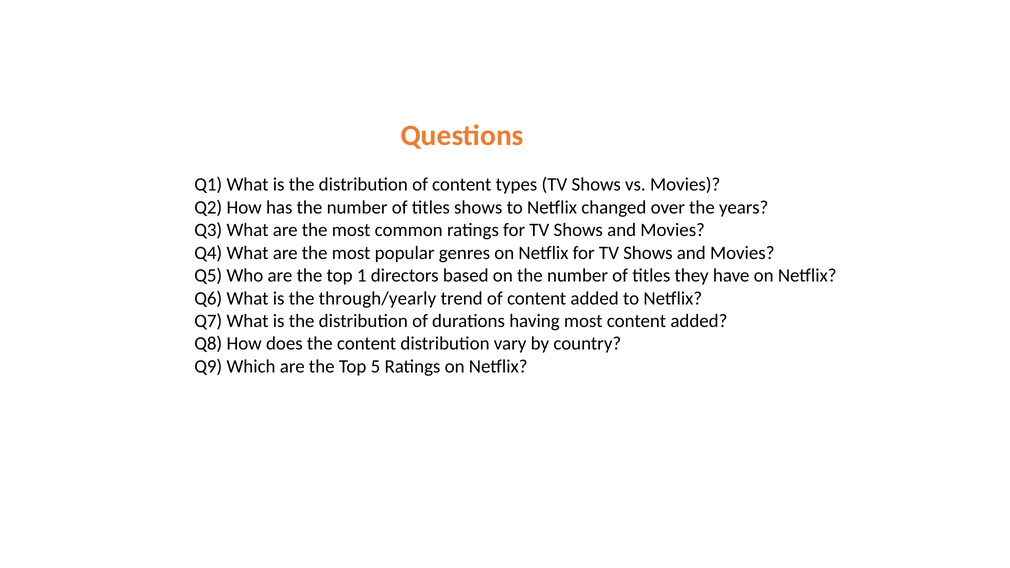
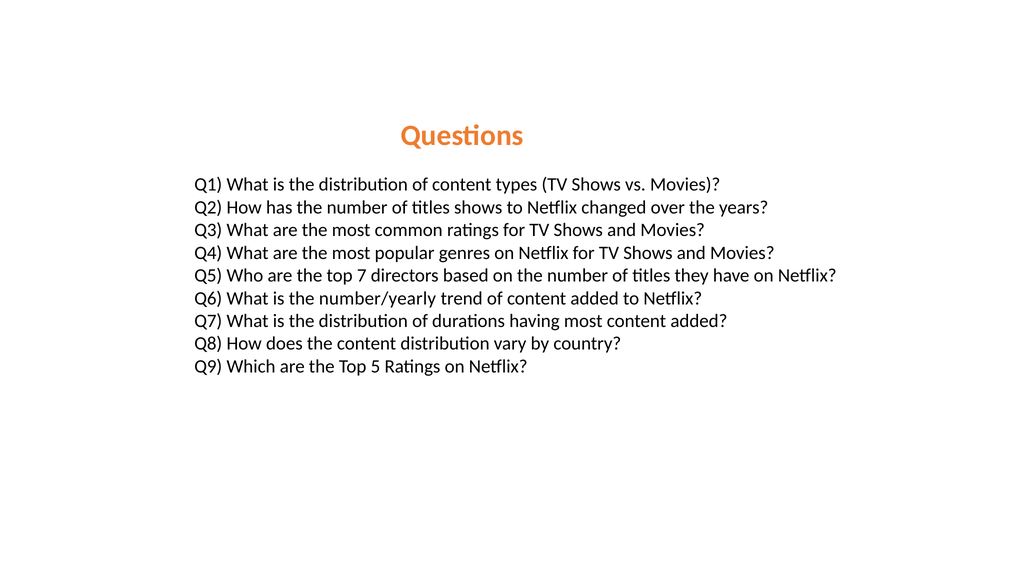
1: 1 -> 7 (362, 276)
through/yearly: through/yearly -> number/yearly (377, 298)
